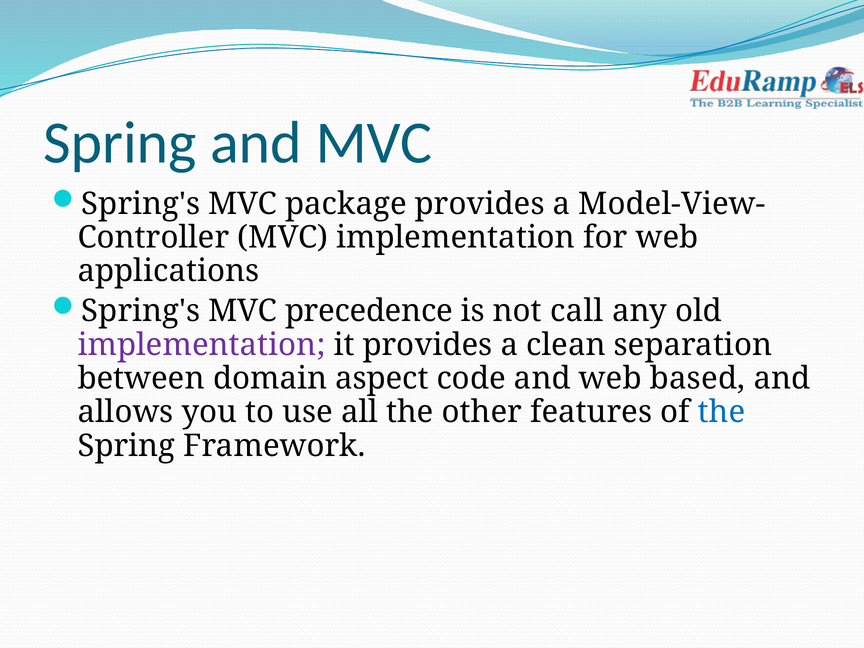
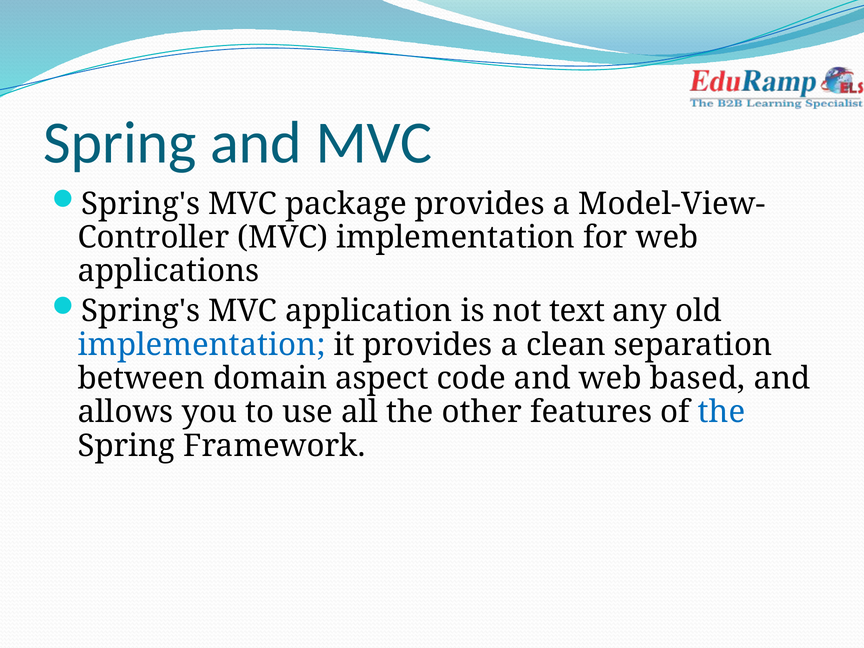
precedence: precedence -> application (369, 311)
call: call -> text (577, 311)
implementation colour: purple -> blue (202, 345)
